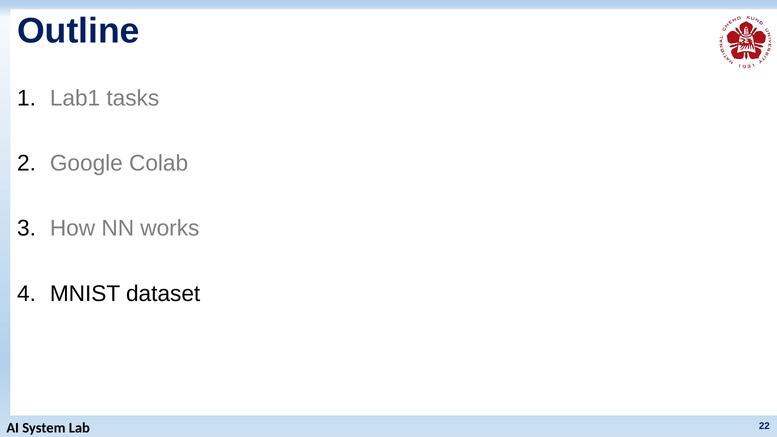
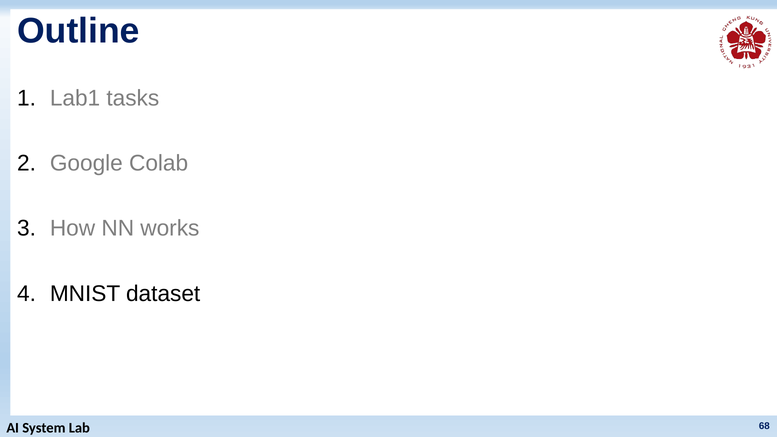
22: 22 -> 68 (764, 426)
